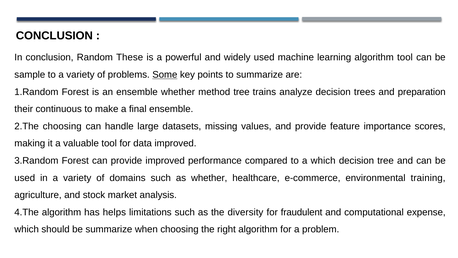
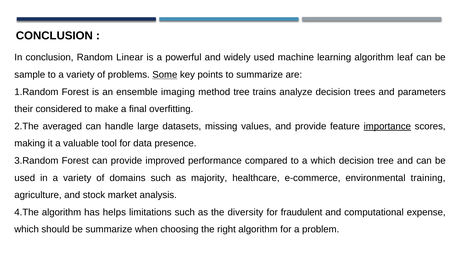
These: These -> Linear (130, 57)
algorithm tool: tool -> leaf (405, 57)
ensemble whether: whether -> imaging (178, 92)
preparation: preparation -> parameters (422, 92)
continuous: continuous -> considered (59, 109)
final ensemble: ensemble -> overfitting (171, 109)
choosing: choosing -> averaged (62, 126)
importance underline: none -> present (387, 126)
data improved: improved -> presence (175, 143)
as whether: whether -> majority (209, 178)
